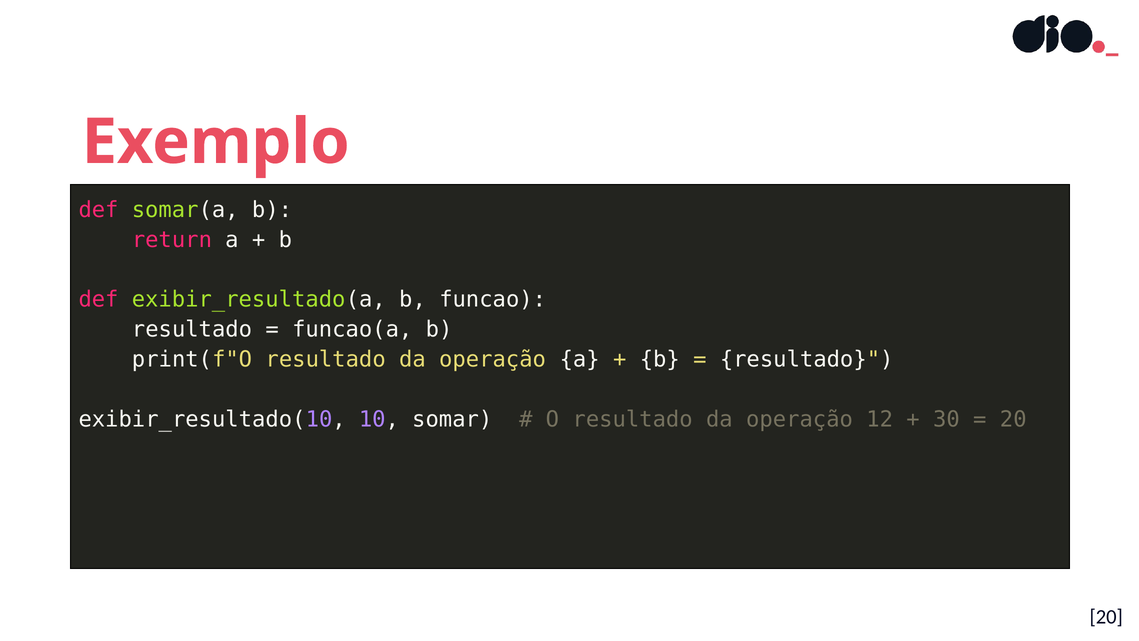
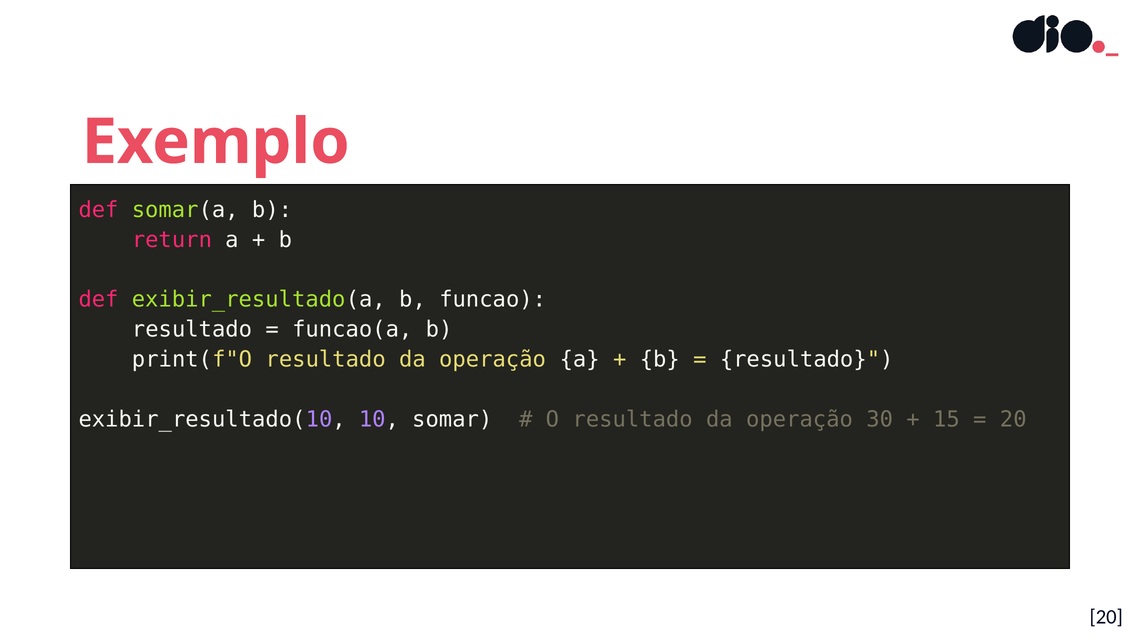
12: 12 -> 30 (880, 419)
30: 30 -> 15 (946, 419)
